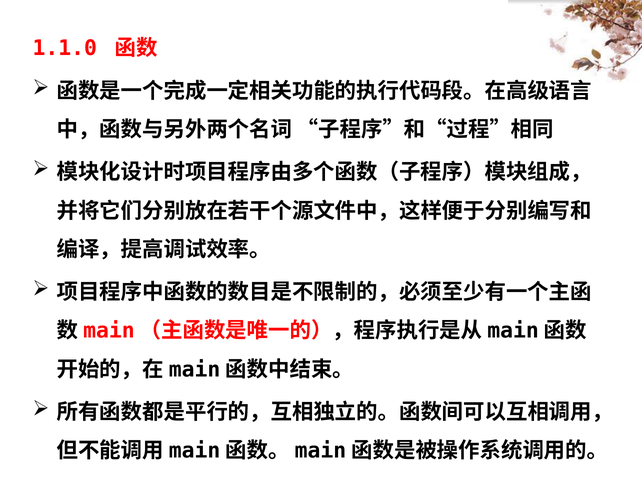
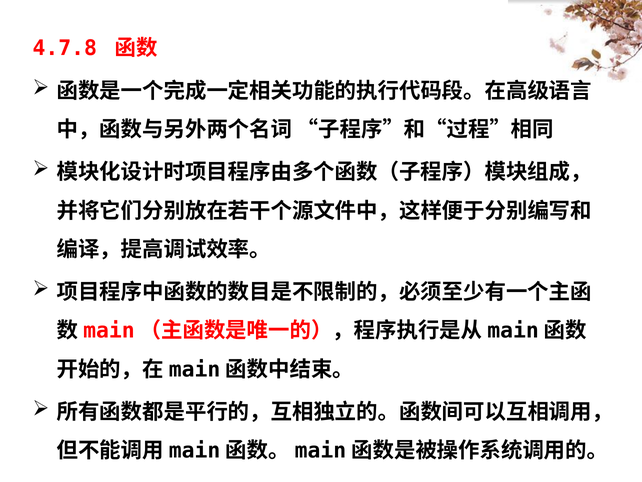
1.1.0: 1.1.0 -> 4.7.8 (65, 48)
